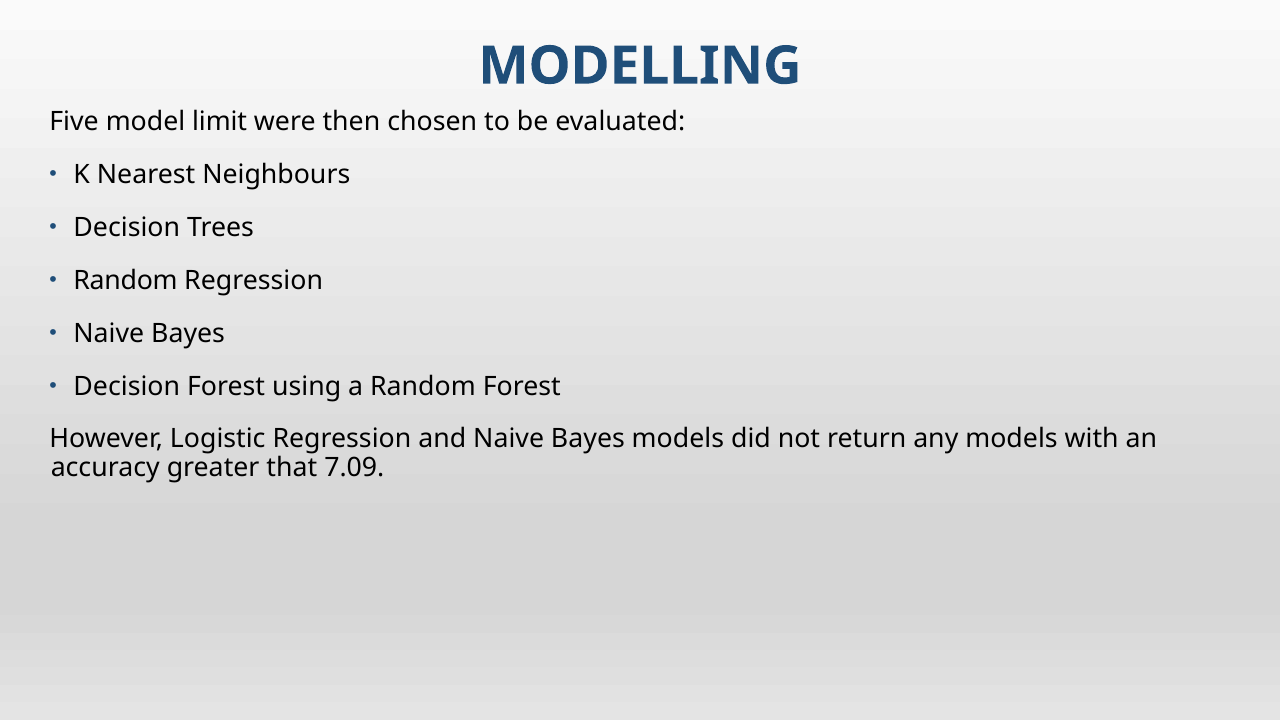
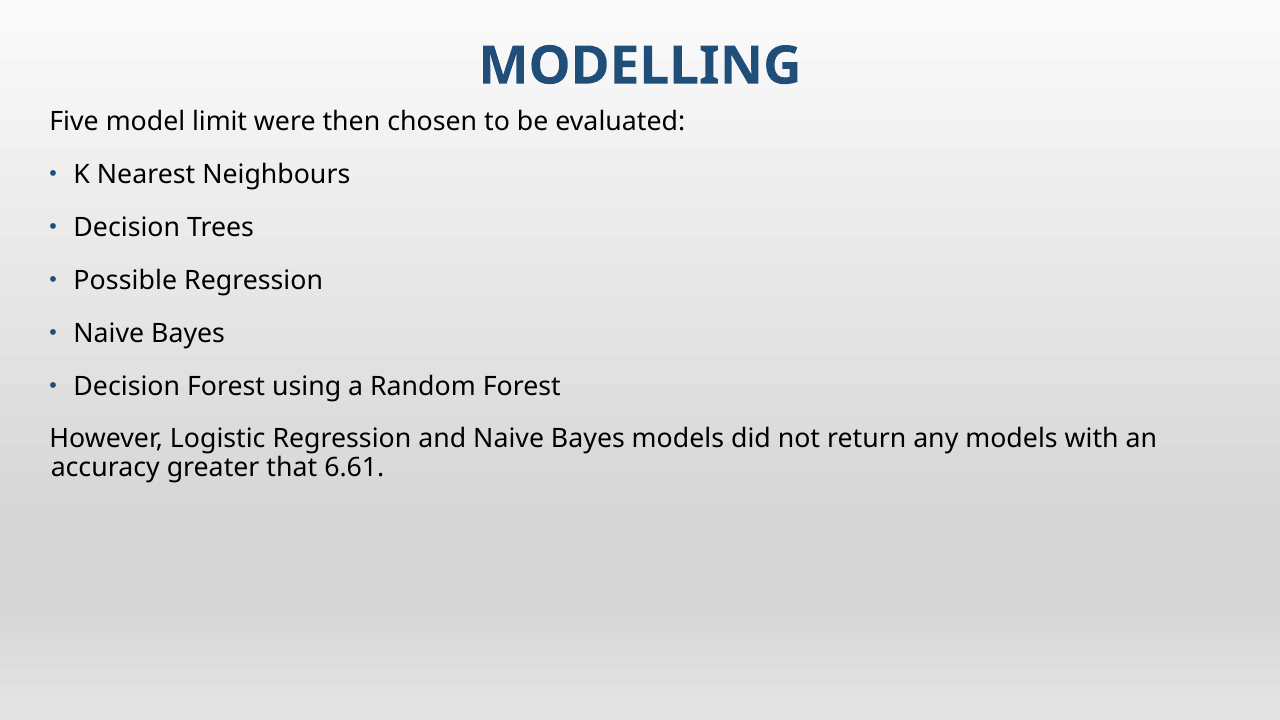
Random: Random -> Possible (125, 281)
7.09: 7.09 -> 6.61 (354, 468)
